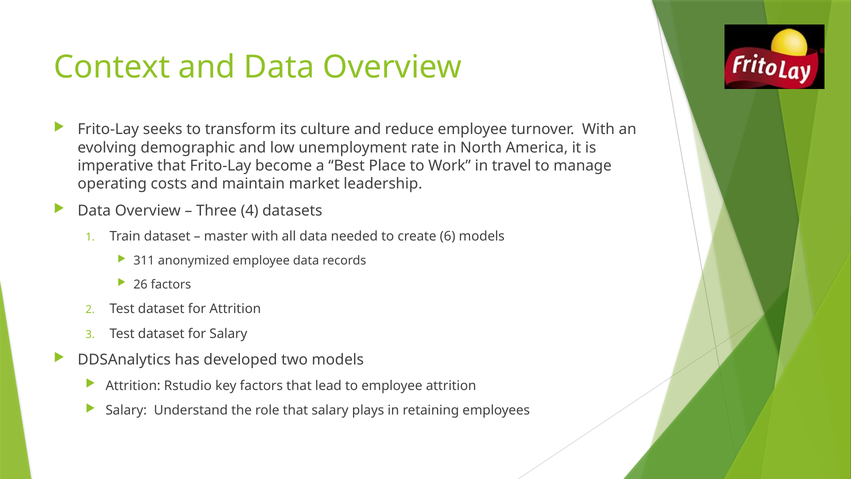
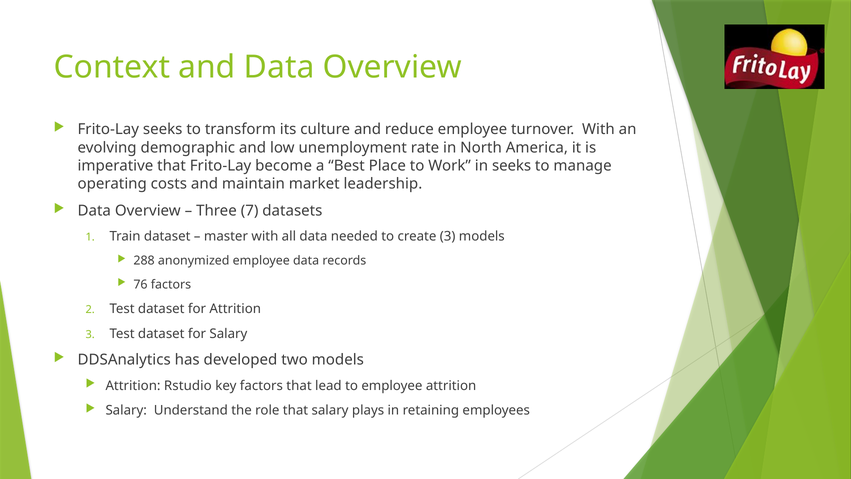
in travel: travel -> seeks (512, 166)
4: 4 -> 7 (250, 211)
create 6: 6 -> 3 (448, 236)
311: 311 -> 288 (144, 261)
26: 26 -> 76 (141, 284)
